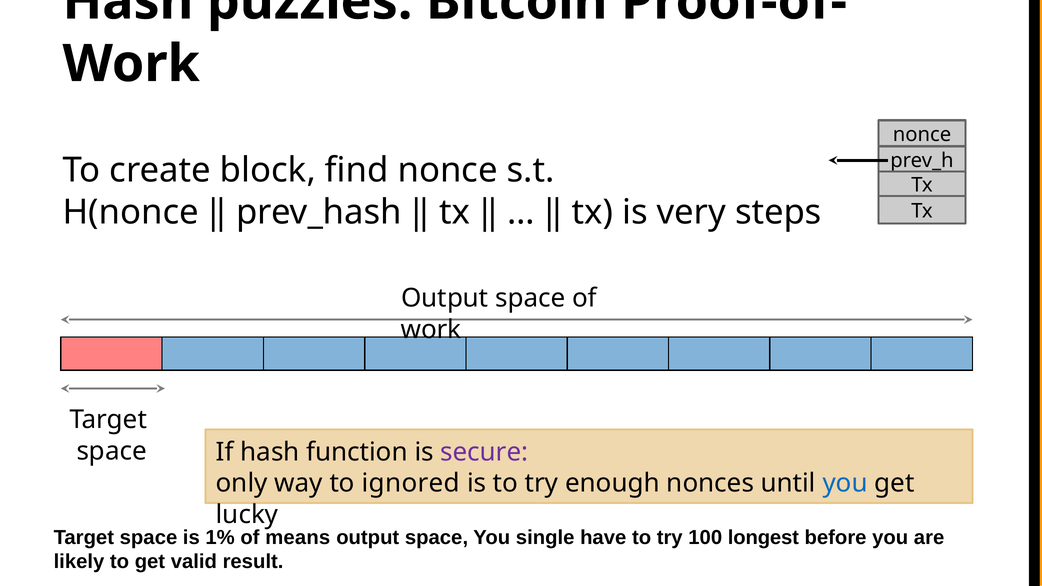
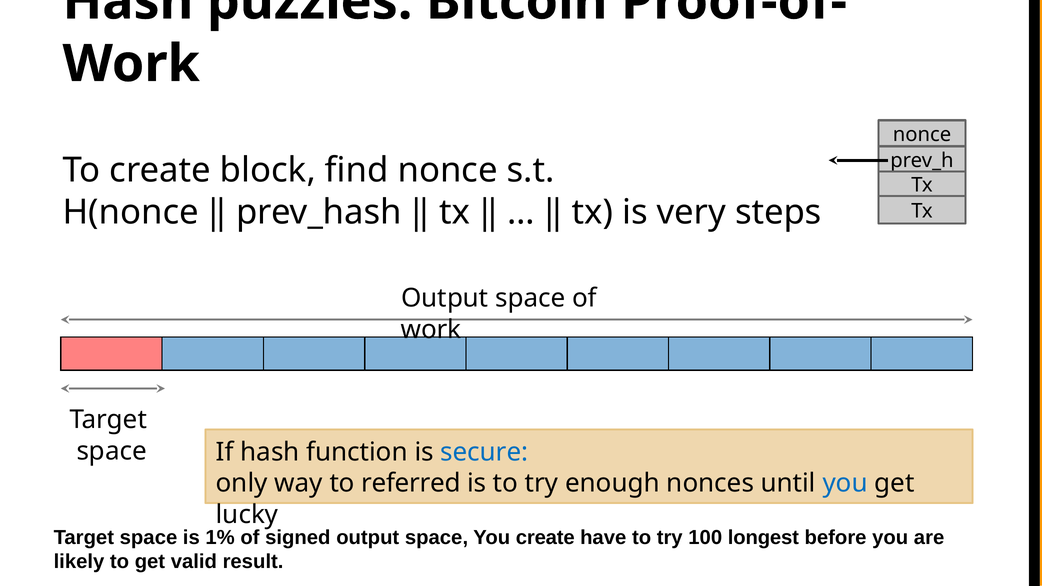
secure colour: purple -> blue (484, 452)
ignored: ignored -> referred (411, 483)
means: means -> signed (298, 537)
You single: single -> create (545, 537)
